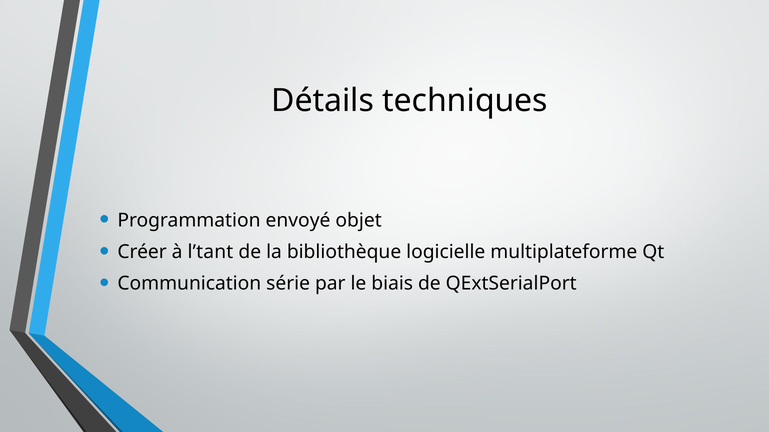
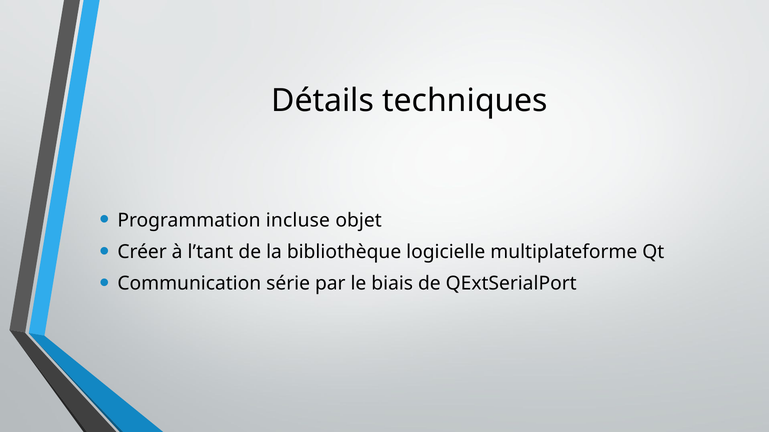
envoyé: envoyé -> incluse (298, 220)
